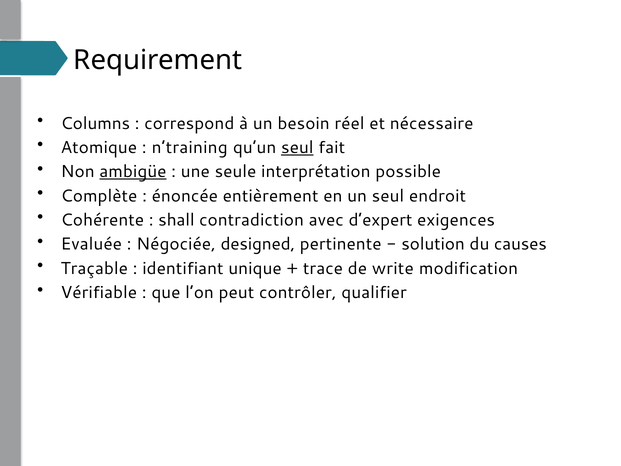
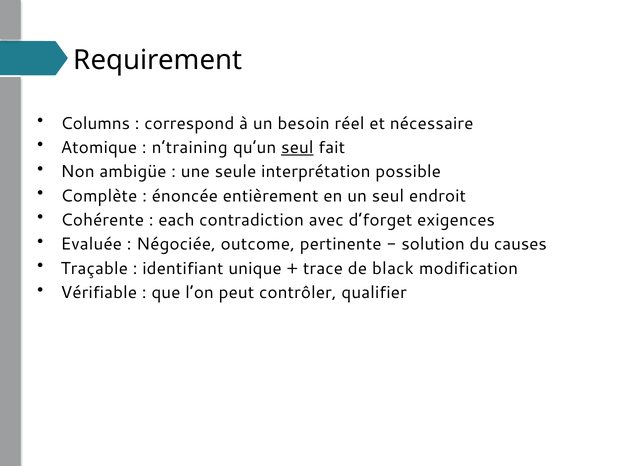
ambigüe underline: present -> none (133, 172)
shall: shall -> each (176, 220)
d’expert: d’expert -> d’forget (380, 220)
designed: designed -> outcome (258, 244)
write: write -> black (393, 268)
